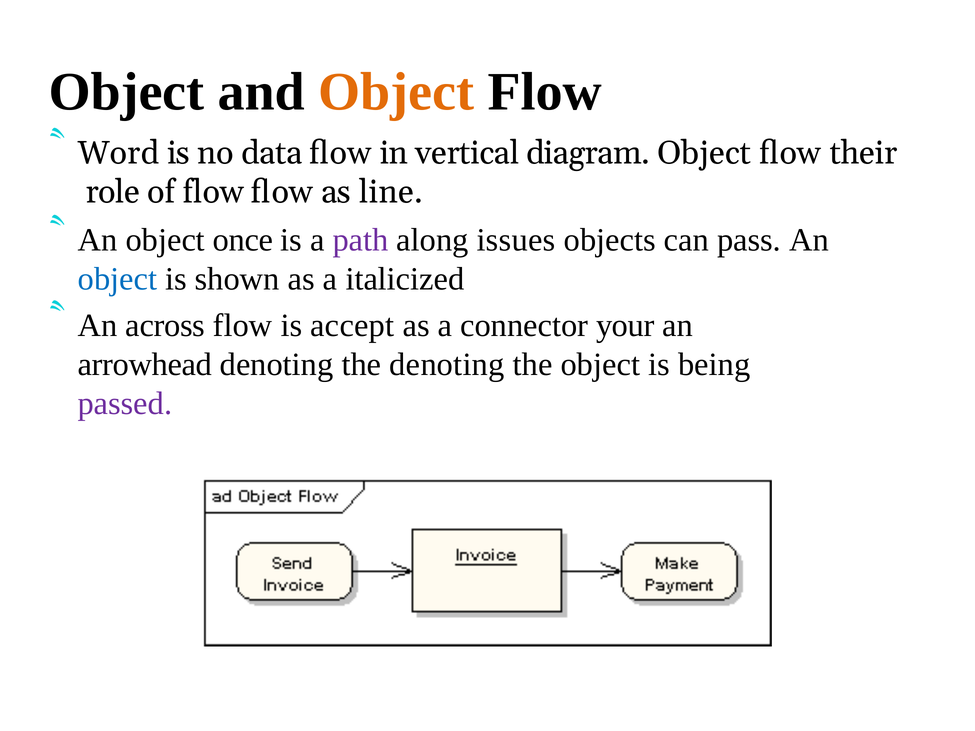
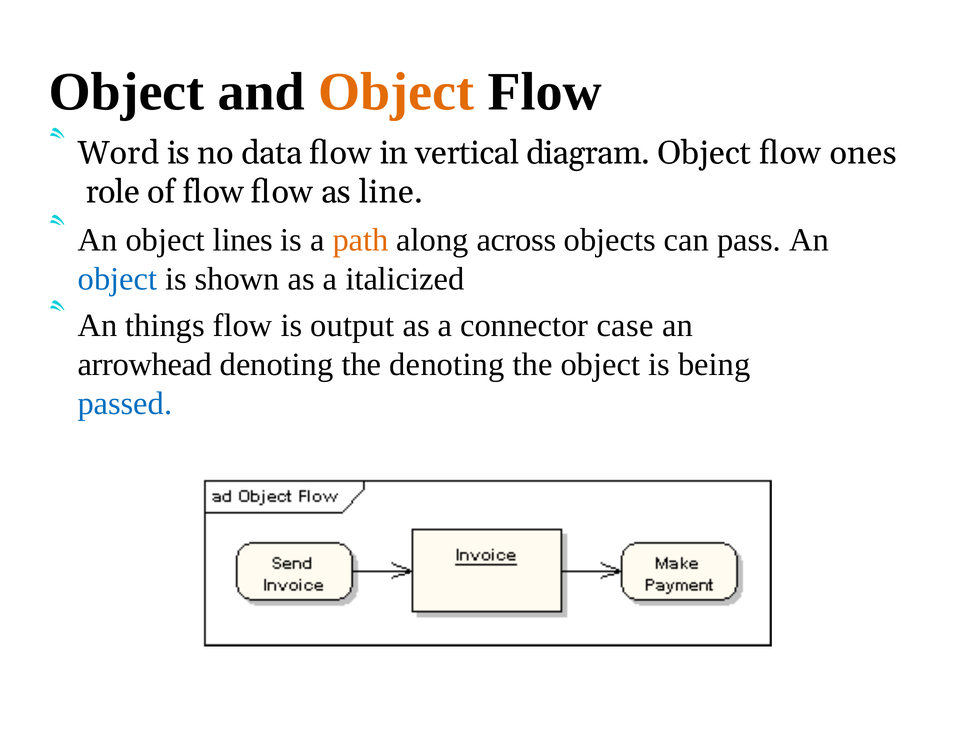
their: their -> ones (863, 153)
once: once -> lines (243, 240)
path colour: purple -> orange (361, 240)
issues: issues -> across (516, 240)
across: across -> things (165, 326)
accept: accept -> output (352, 326)
your: your -> case (625, 326)
passed colour: purple -> blue (125, 404)
